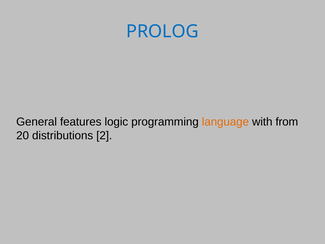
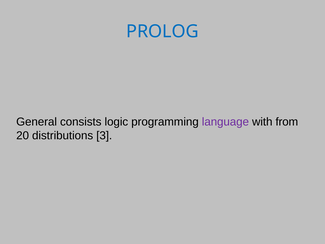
features: features -> consists (81, 122)
language colour: orange -> purple (225, 122)
2: 2 -> 3 (104, 135)
